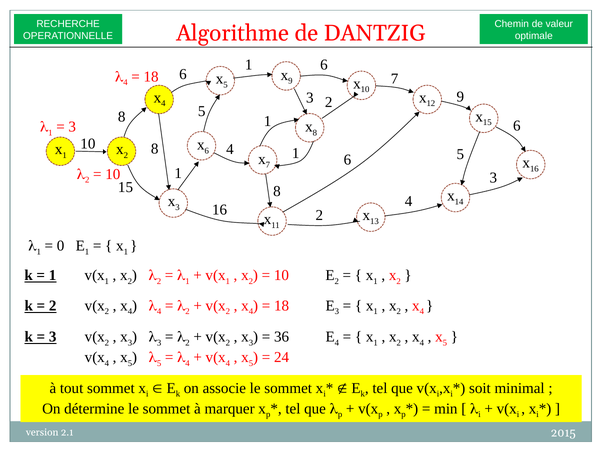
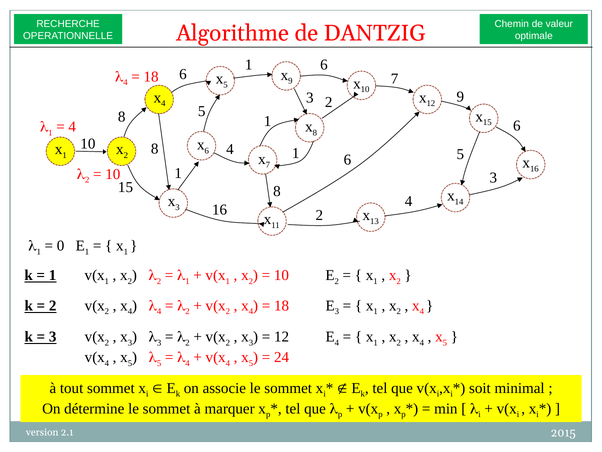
3: 3 -> 4 (72, 127)
36: 36 -> 12 (282, 336)
